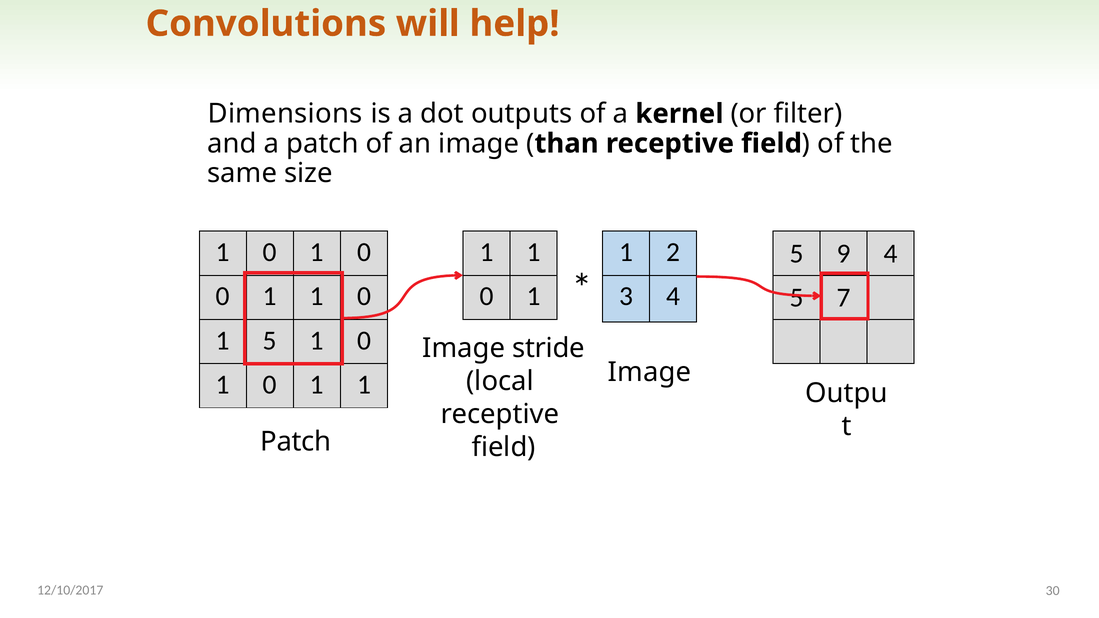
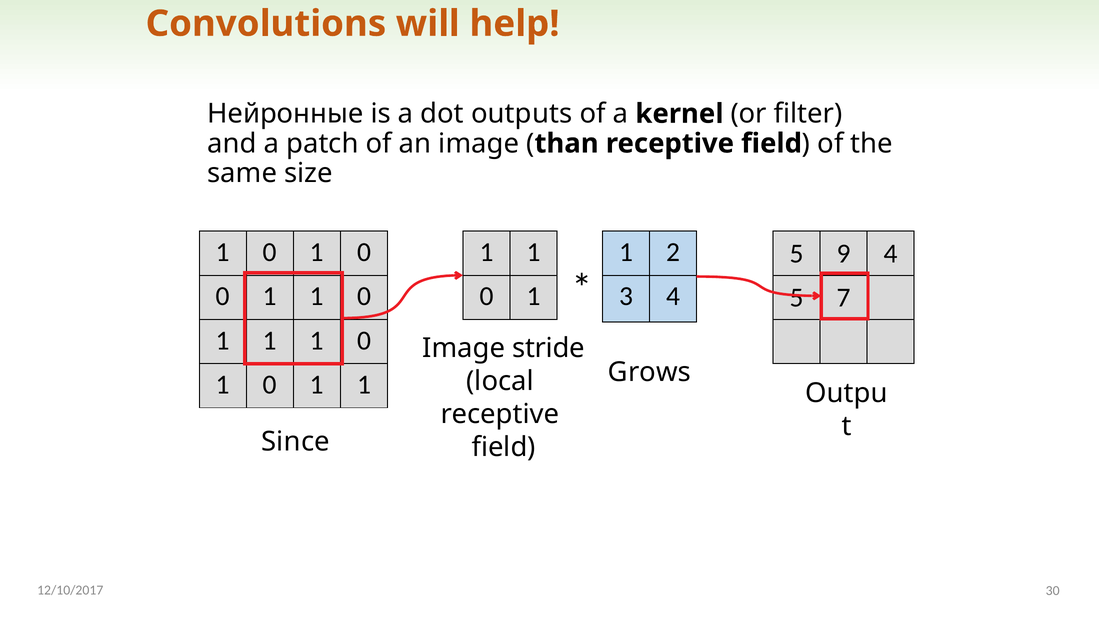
Dimensions: Dimensions -> Нейронные (285, 114)
5: 5 -> 1 (270, 341)
Image: Image -> Grows (649, 372)
Patch: Patch -> Since (296, 442)
